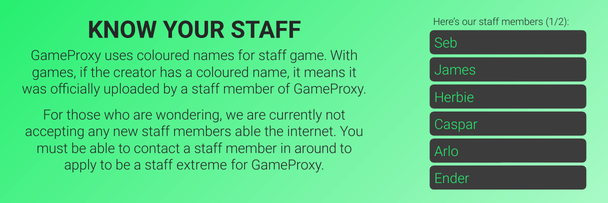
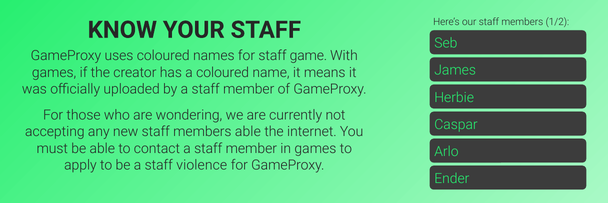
in around: around -> games (315, 148)
extreme: extreme -> violence (202, 165)
